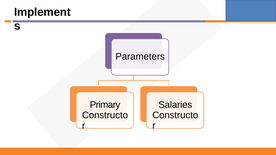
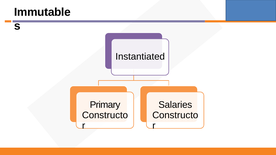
Implement: Implement -> Immutable (42, 12)
Parameters: Parameters -> Instantiated (140, 57)
